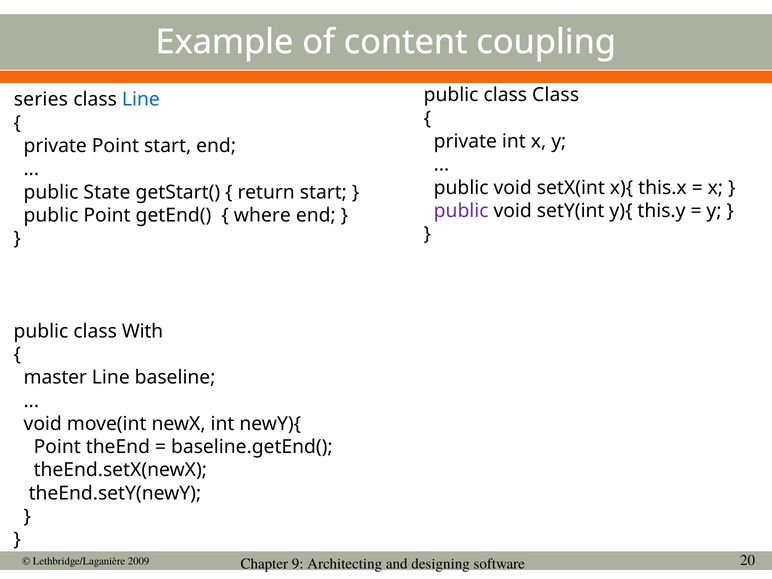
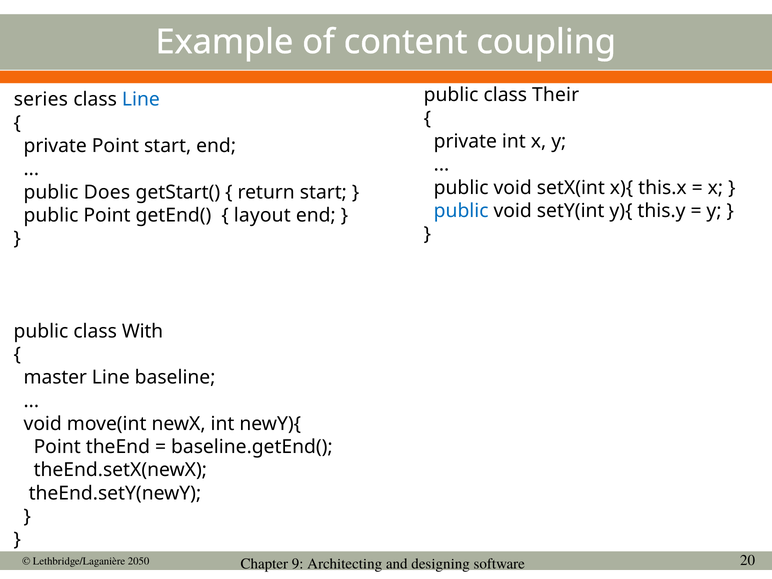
class Class: Class -> Their (556, 95)
State: State -> Does (107, 192)
public colour: purple -> blue (461, 211)
where: where -> layout (262, 215)
2009: 2009 -> 2050 (139, 561)
